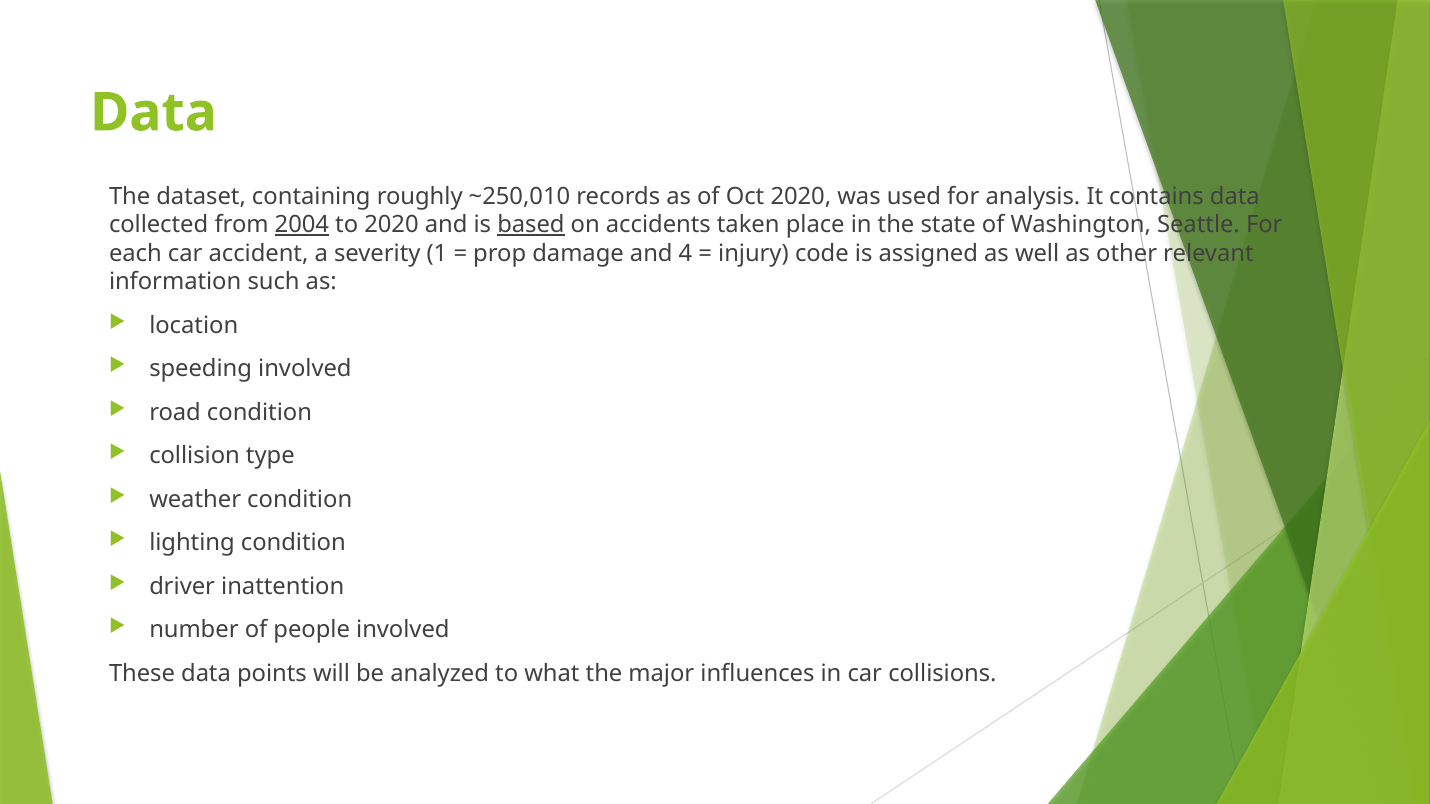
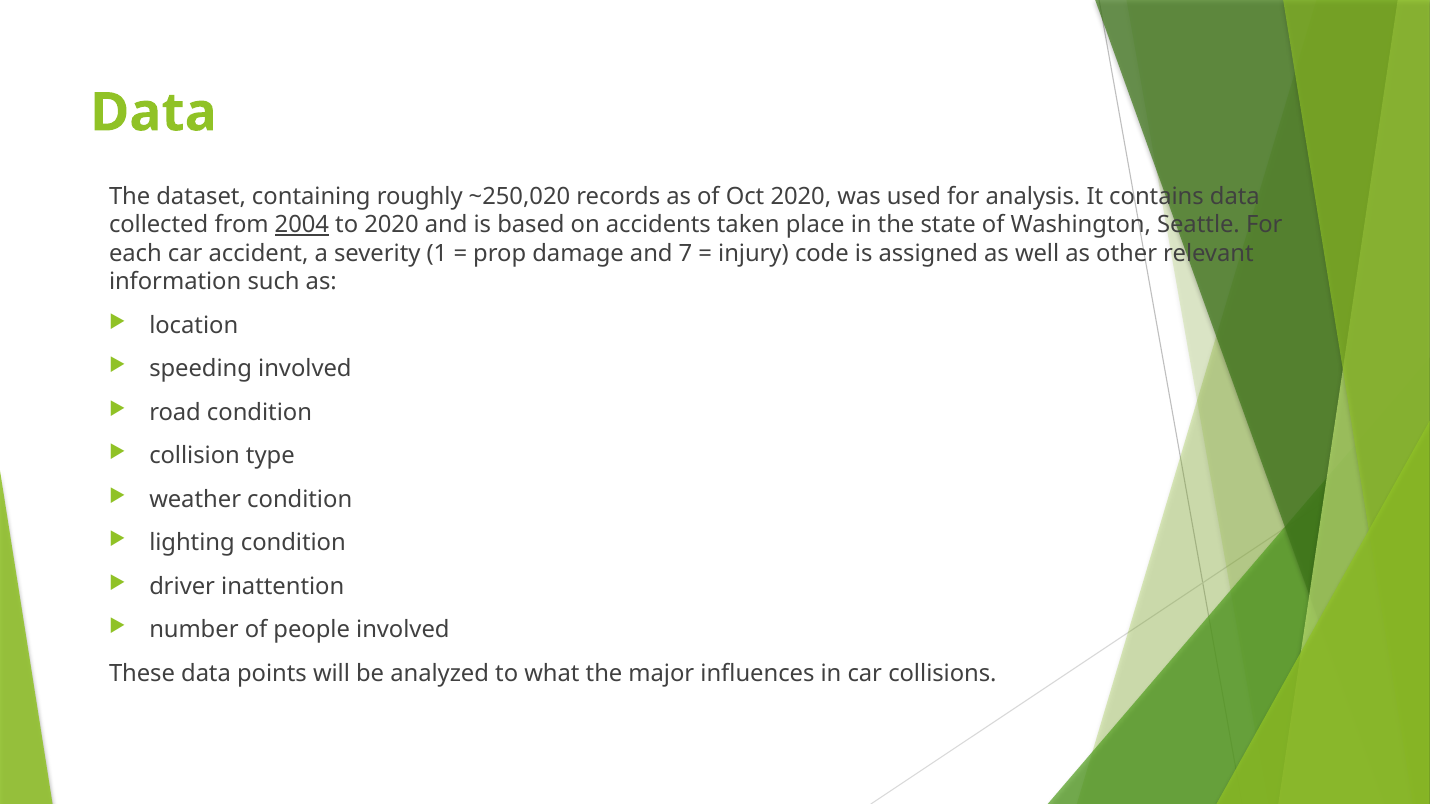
~250,010: ~250,010 -> ~250,020 (519, 196)
based underline: present -> none (531, 225)
4: 4 -> 7 (685, 253)
